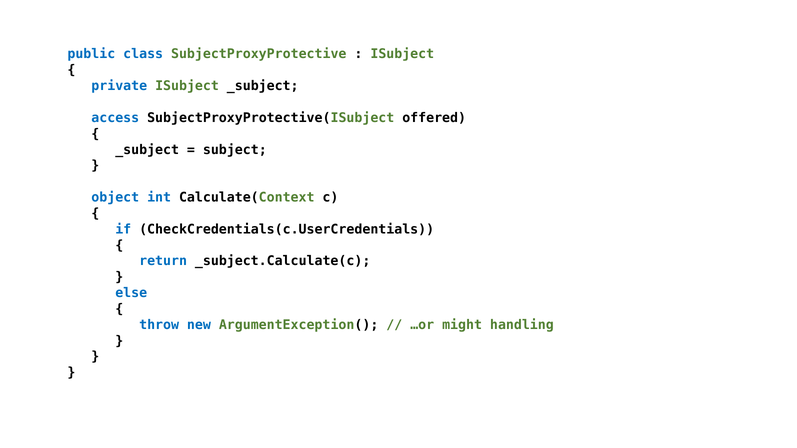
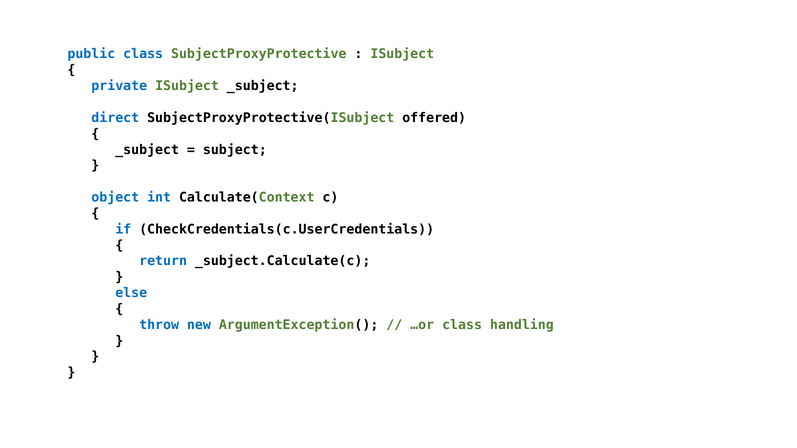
access: access -> direct (115, 118)
…or might: might -> class (462, 325)
